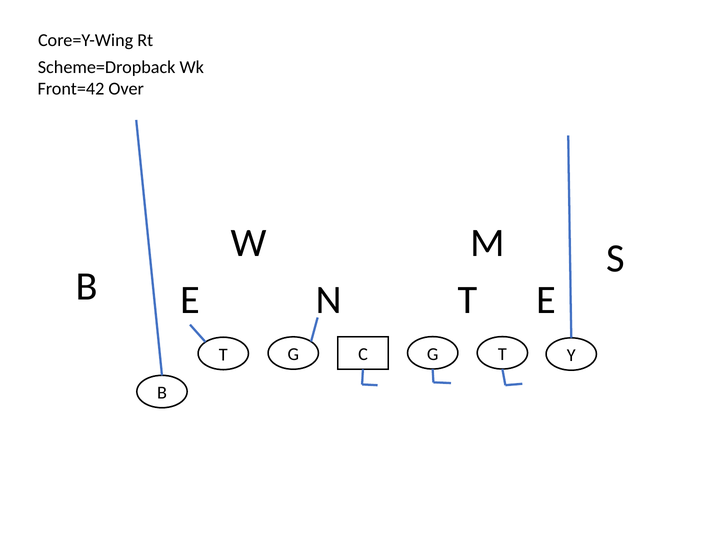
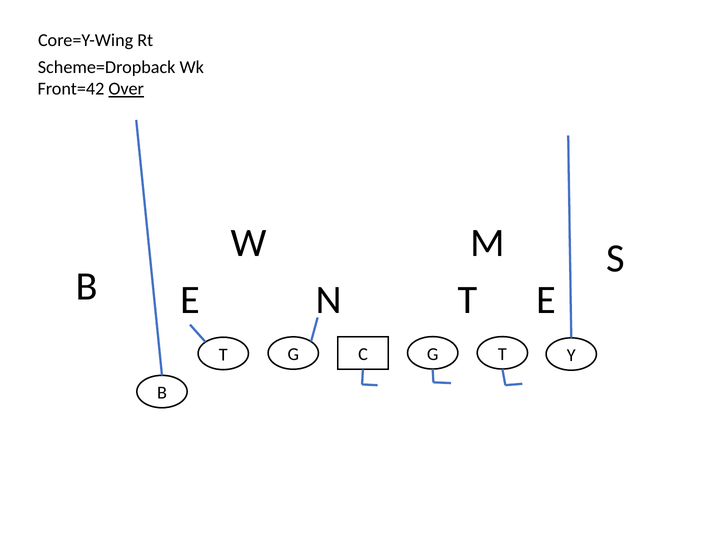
Over underline: none -> present (126, 89)
